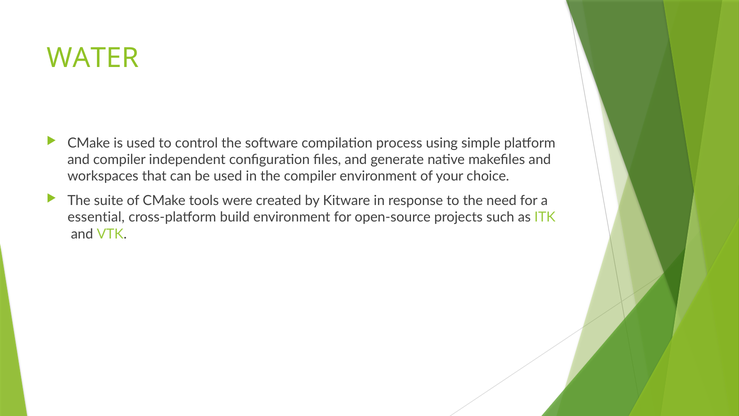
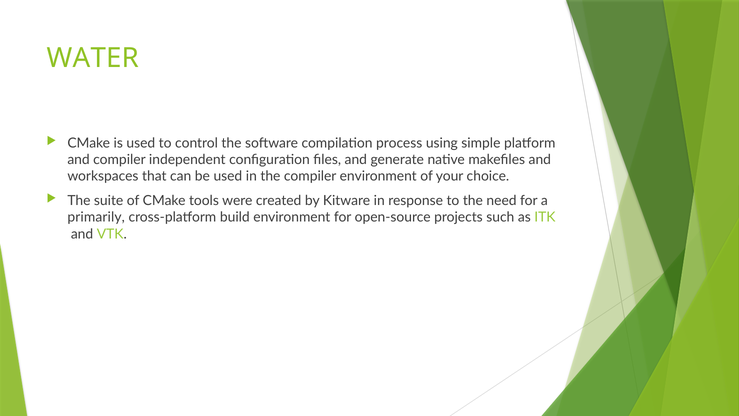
essential: essential -> primarily (96, 217)
